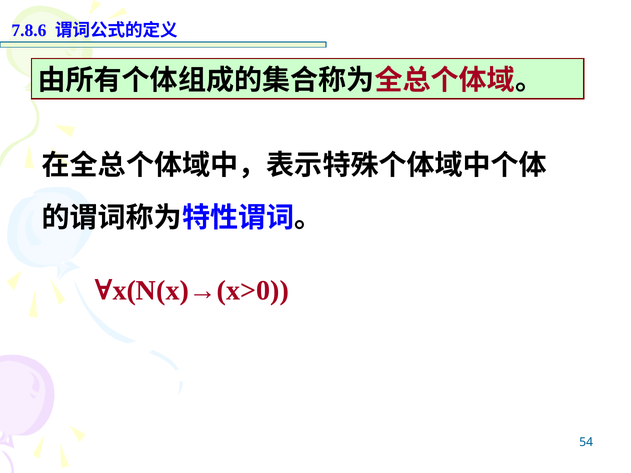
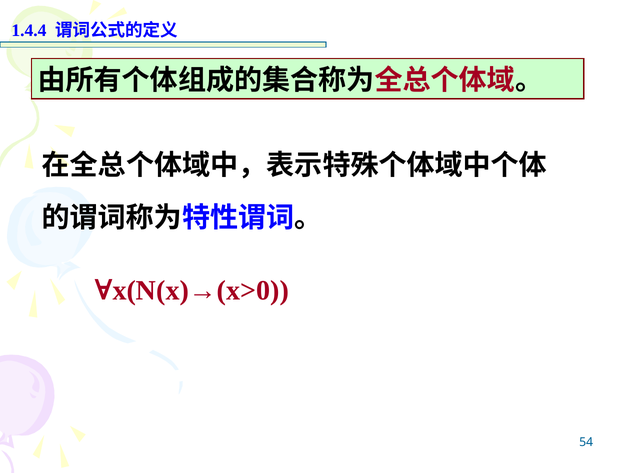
7.8.6: 7.8.6 -> 1.4.4 (29, 30)
